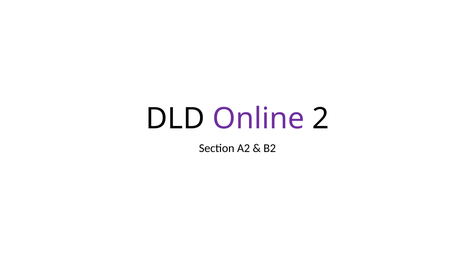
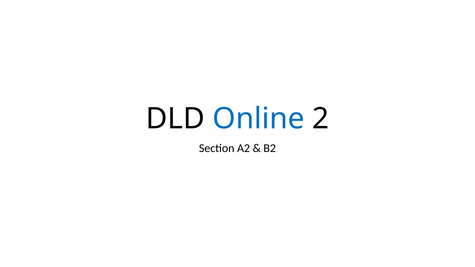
Online colour: purple -> blue (258, 119)
